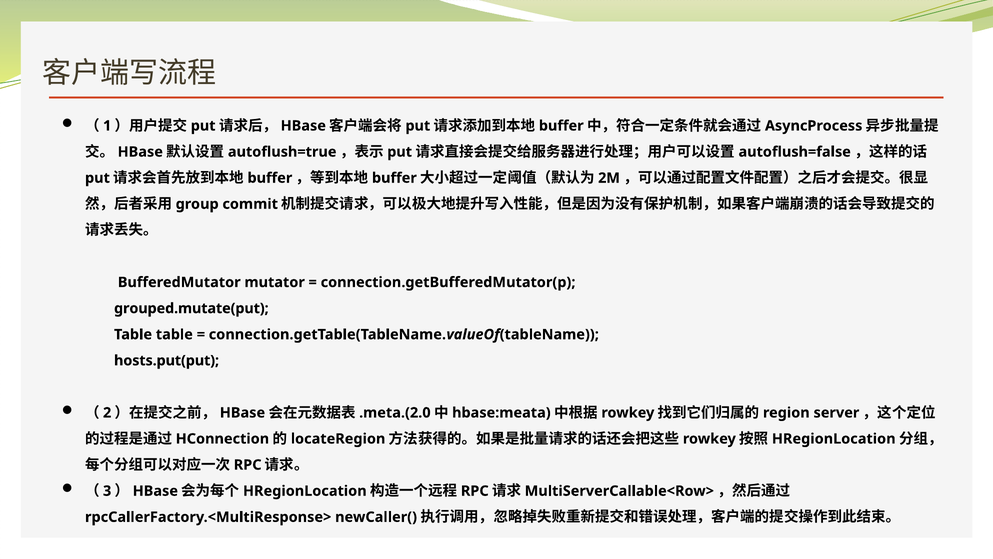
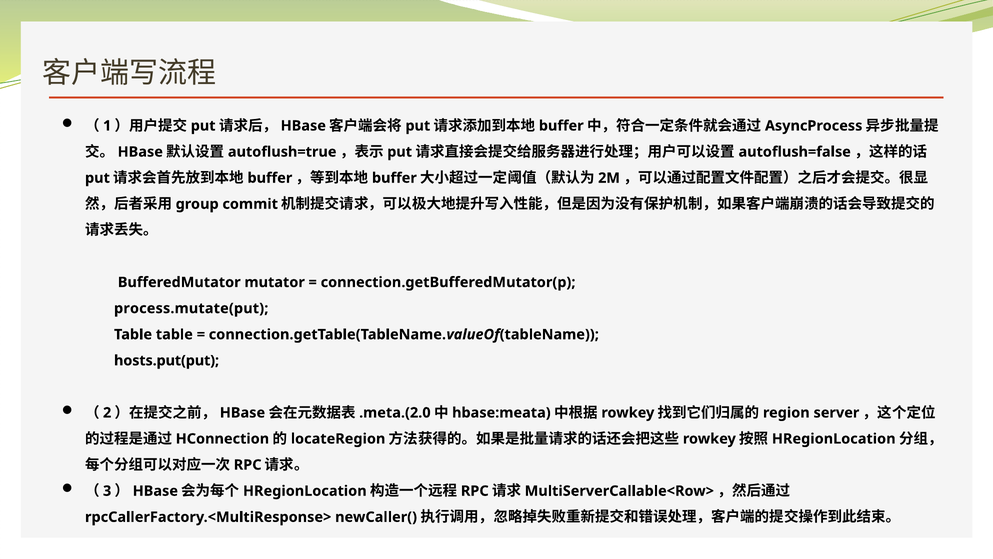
grouped.mutate(put: grouped.mutate(put -> process.mutate(put (191, 308)
